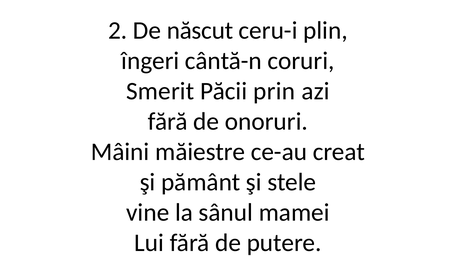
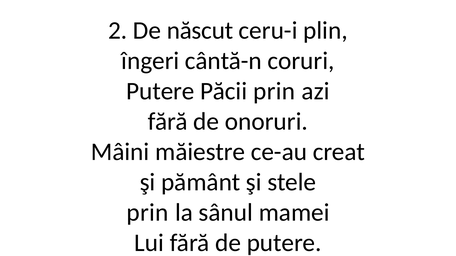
Smerit: Smerit -> Putere (160, 91)
vine: vine -> prin (148, 213)
